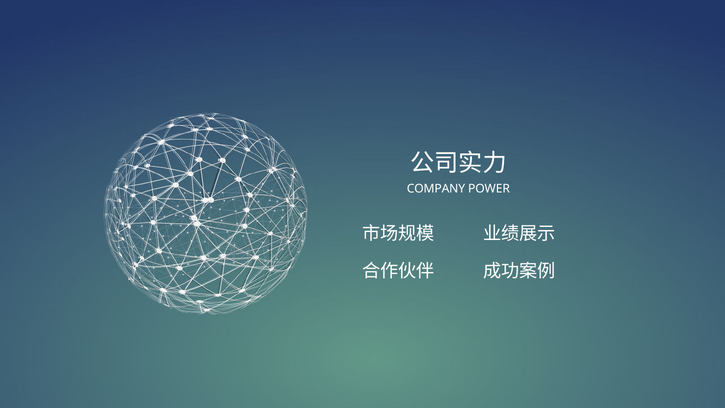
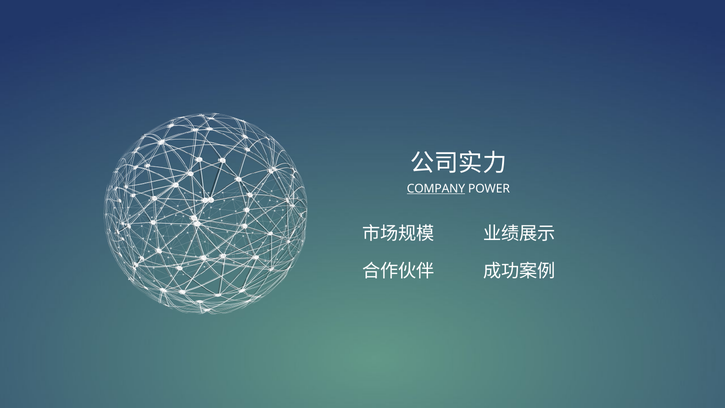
COMPANY underline: none -> present (436, 189)
